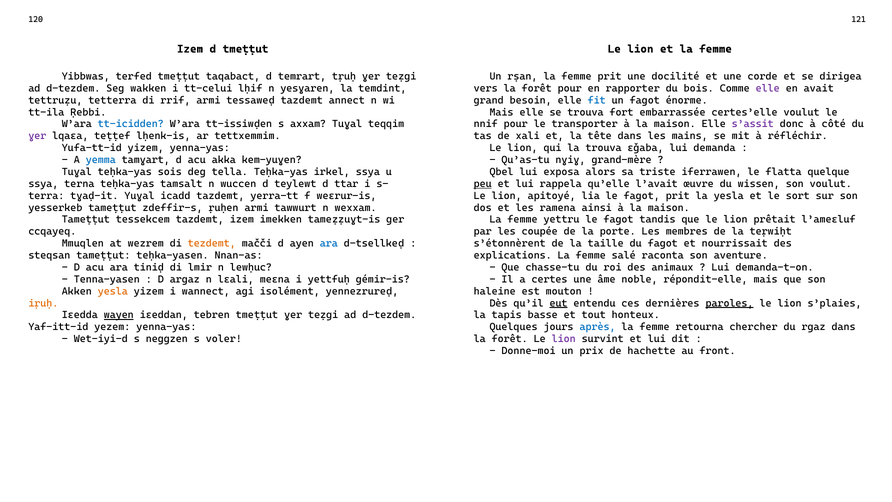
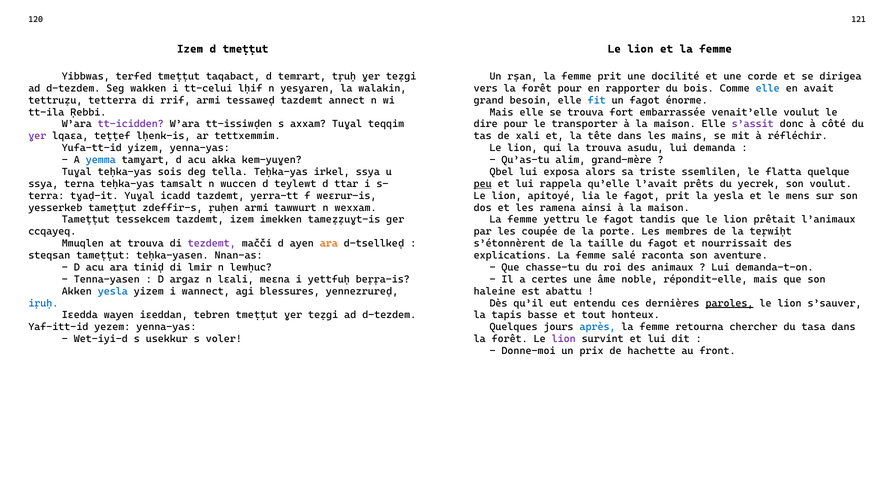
temdint: temdint -> walakin (382, 88)
elle colour: purple -> blue (768, 88)
certes’elle: certes’elle -> venait’elle (745, 112)
tt-icidden colour: blue -> purple (131, 124)
nnif: nnif -> dire (486, 124)
ɛǧaba: ɛǧaba -> asudu (645, 148)
nɣiɣ: nɣiɣ -> alim (570, 160)
iferrawen: iferrawen -> ssemlilen (712, 172)
œuvre: œuvre -> prêts (699, 184)
wissen: wissen -> yecrek (759, 184)
sort: sort -> mens (798, 196)
l’ameɛluf: l’ameɛluf -> l’animaux (829, 219)
at wezrem: wezrem -> trouva (146, 243)
tezdemt colour: orange -> purple (212, 243)
ara colour: blue -> orange (329, 243)
gémir-is: gémir-is -> beṛṛa-is (383, 279)
yesla colour: orange -> blue (113, 291)
isolément: isolément -> blessures (290, 291)
mouton: mouton -> abattu (564, 291)
iṛuḥ colour: orange -> blue (43, 303)
eut underline: present -> none (559, 303)
s’plaies: s’plaies -> s’sauver (835, 303)
wayen underline: present -> none (119, 315)
rgaz: rgaz -> tasa (814, 327)
neggzen: neggzen -> usekkur (167, 339)
